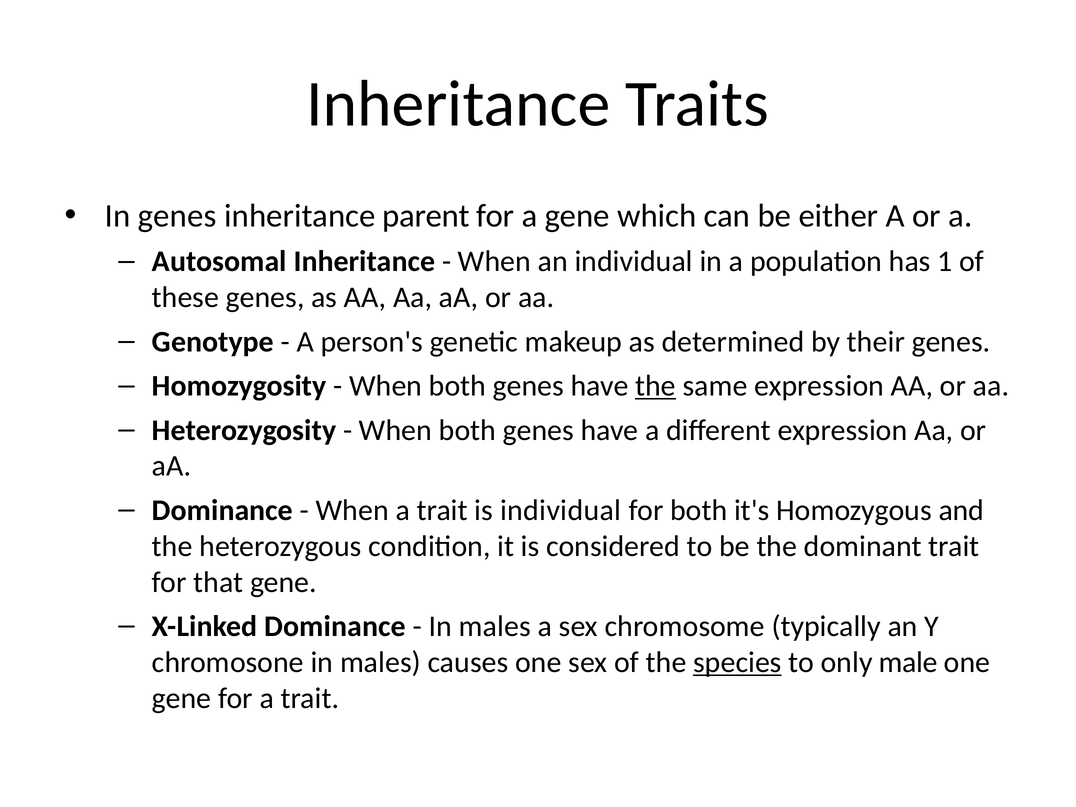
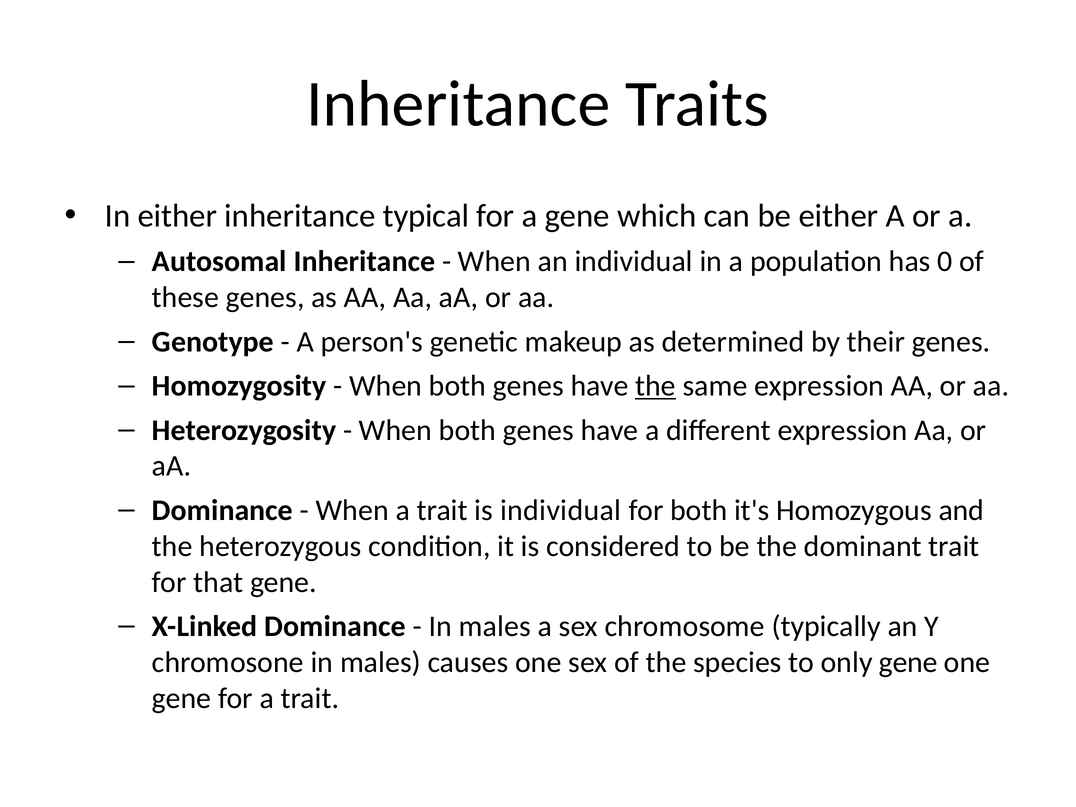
In genes: genes -> either (177, 216)
parent: parent -> typical (426, 216)
1: 1 -> 0 (945, 262)
species underline: present -> none (737, 662)
only male: male -> gene (908, 662)
